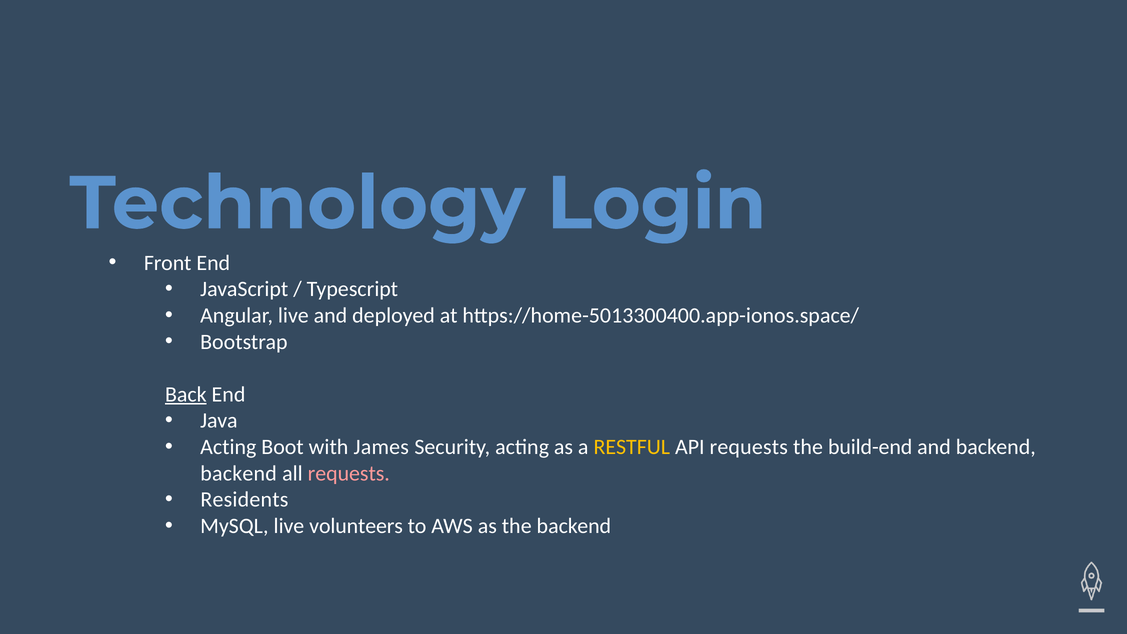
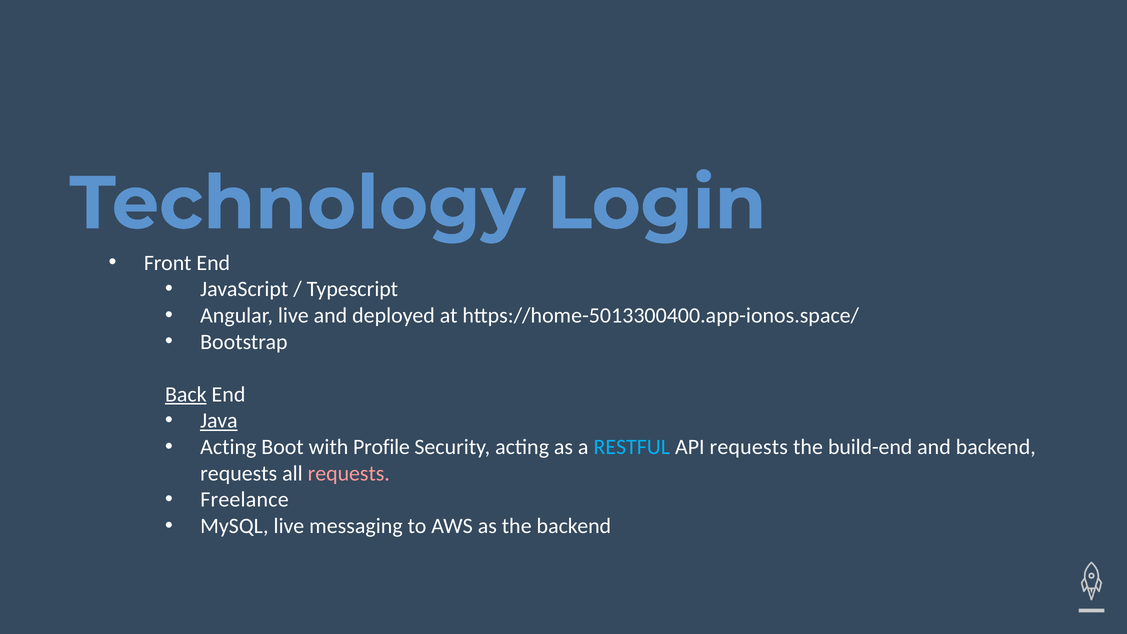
Java underline: none -> present (219, 421)
James: James -> Profile (381, 447)
RESTFUL colour: yellow -> light blue (632, 447)
backend: backend -> requests (239, 473)
Residents: Residents -> Freelance (244, 500)
volunteers: volunteers -> messaging (356, 526)
